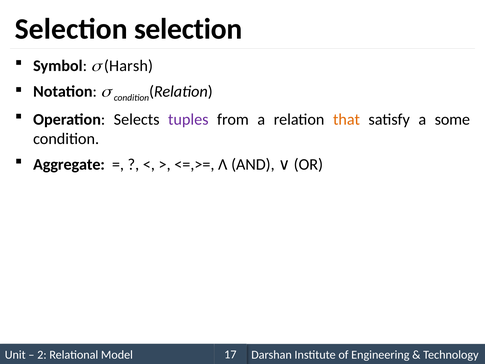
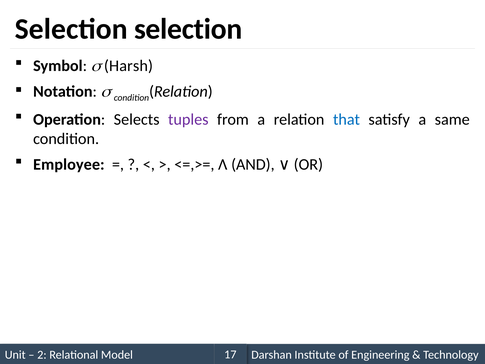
that colour: orange -> blue (346, 119)
some: some -> same (452, 119)
Aggregate: Aggregate -> Employee (69, 164)
